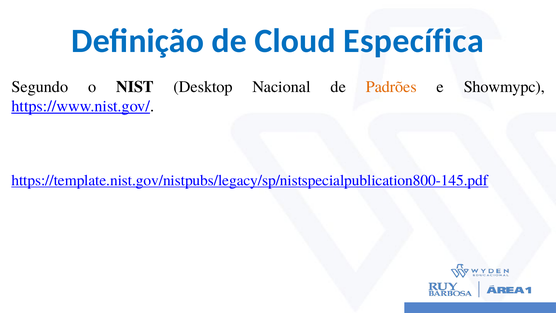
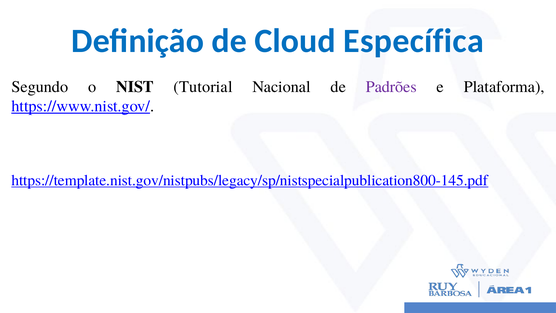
Desktop: Desktop -> Tutorial (203, 87)
Padrões colour: orange -> purple (391, 87)
Showmypc: Showmypc -> Plataforma (504, 87)
